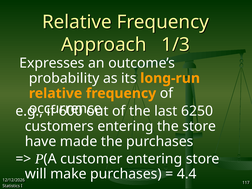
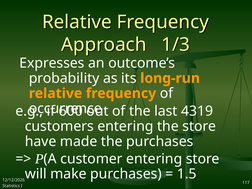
6250: 6250 -> 4319 (197, 111)
4.4: 4.4 -> 1.5 (187, 174)
